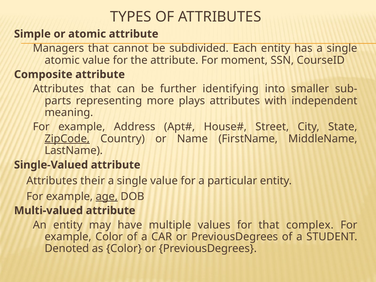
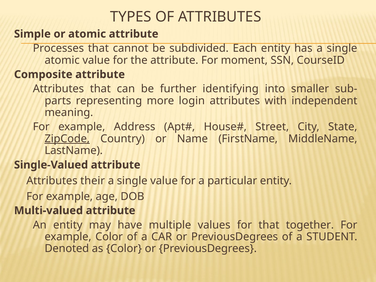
Managers: Managers -> Processes (58, 48)
plays: plays -> login (192, 101)
age underline: present -> none (107, 196)
complex: complex -> together (310, 225)
